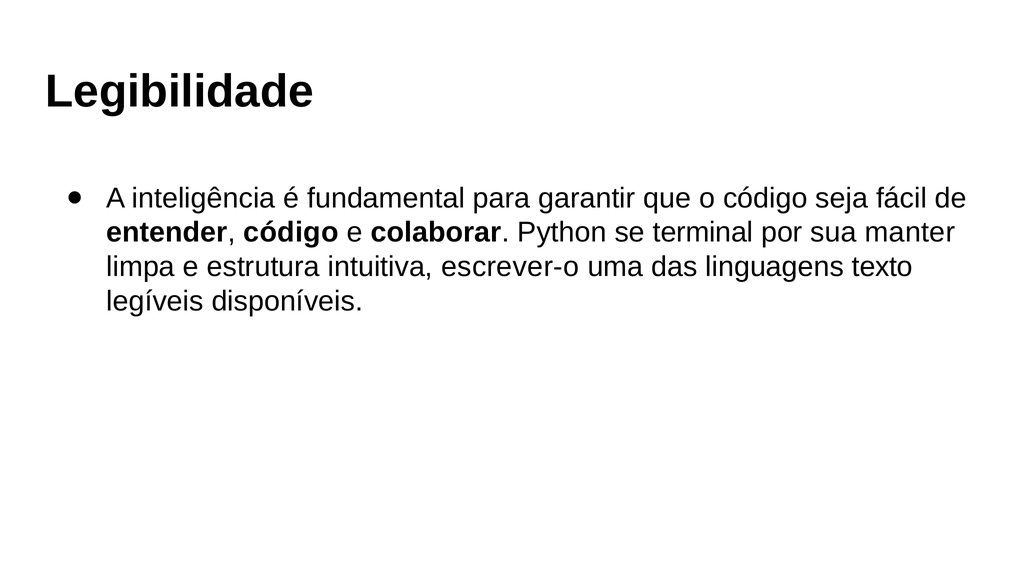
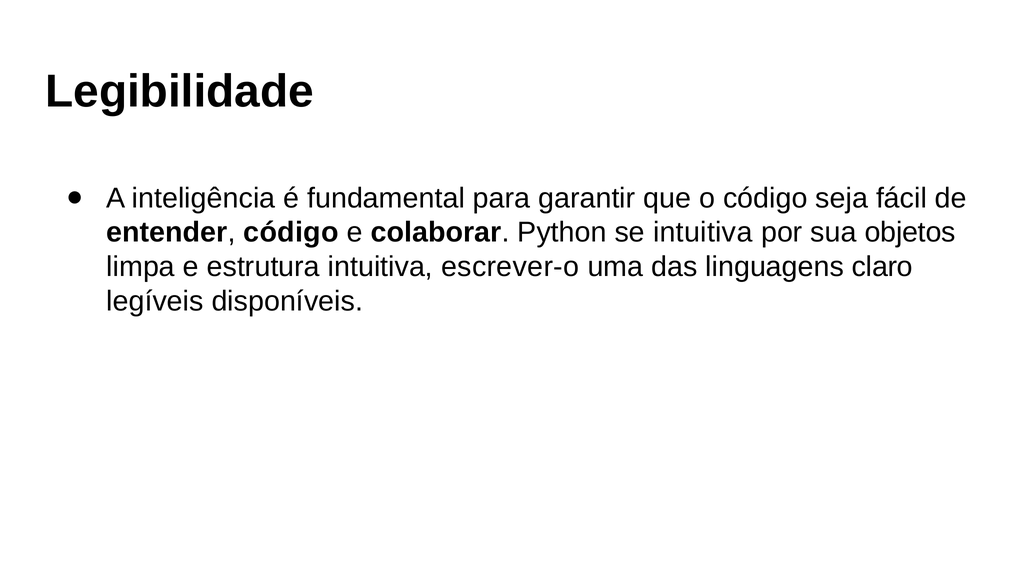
se terminal: terminal -> intuitiva (703, 233)
manter: manter -> objetos (910, 233)
texto: texto -> claro (882, 267)
